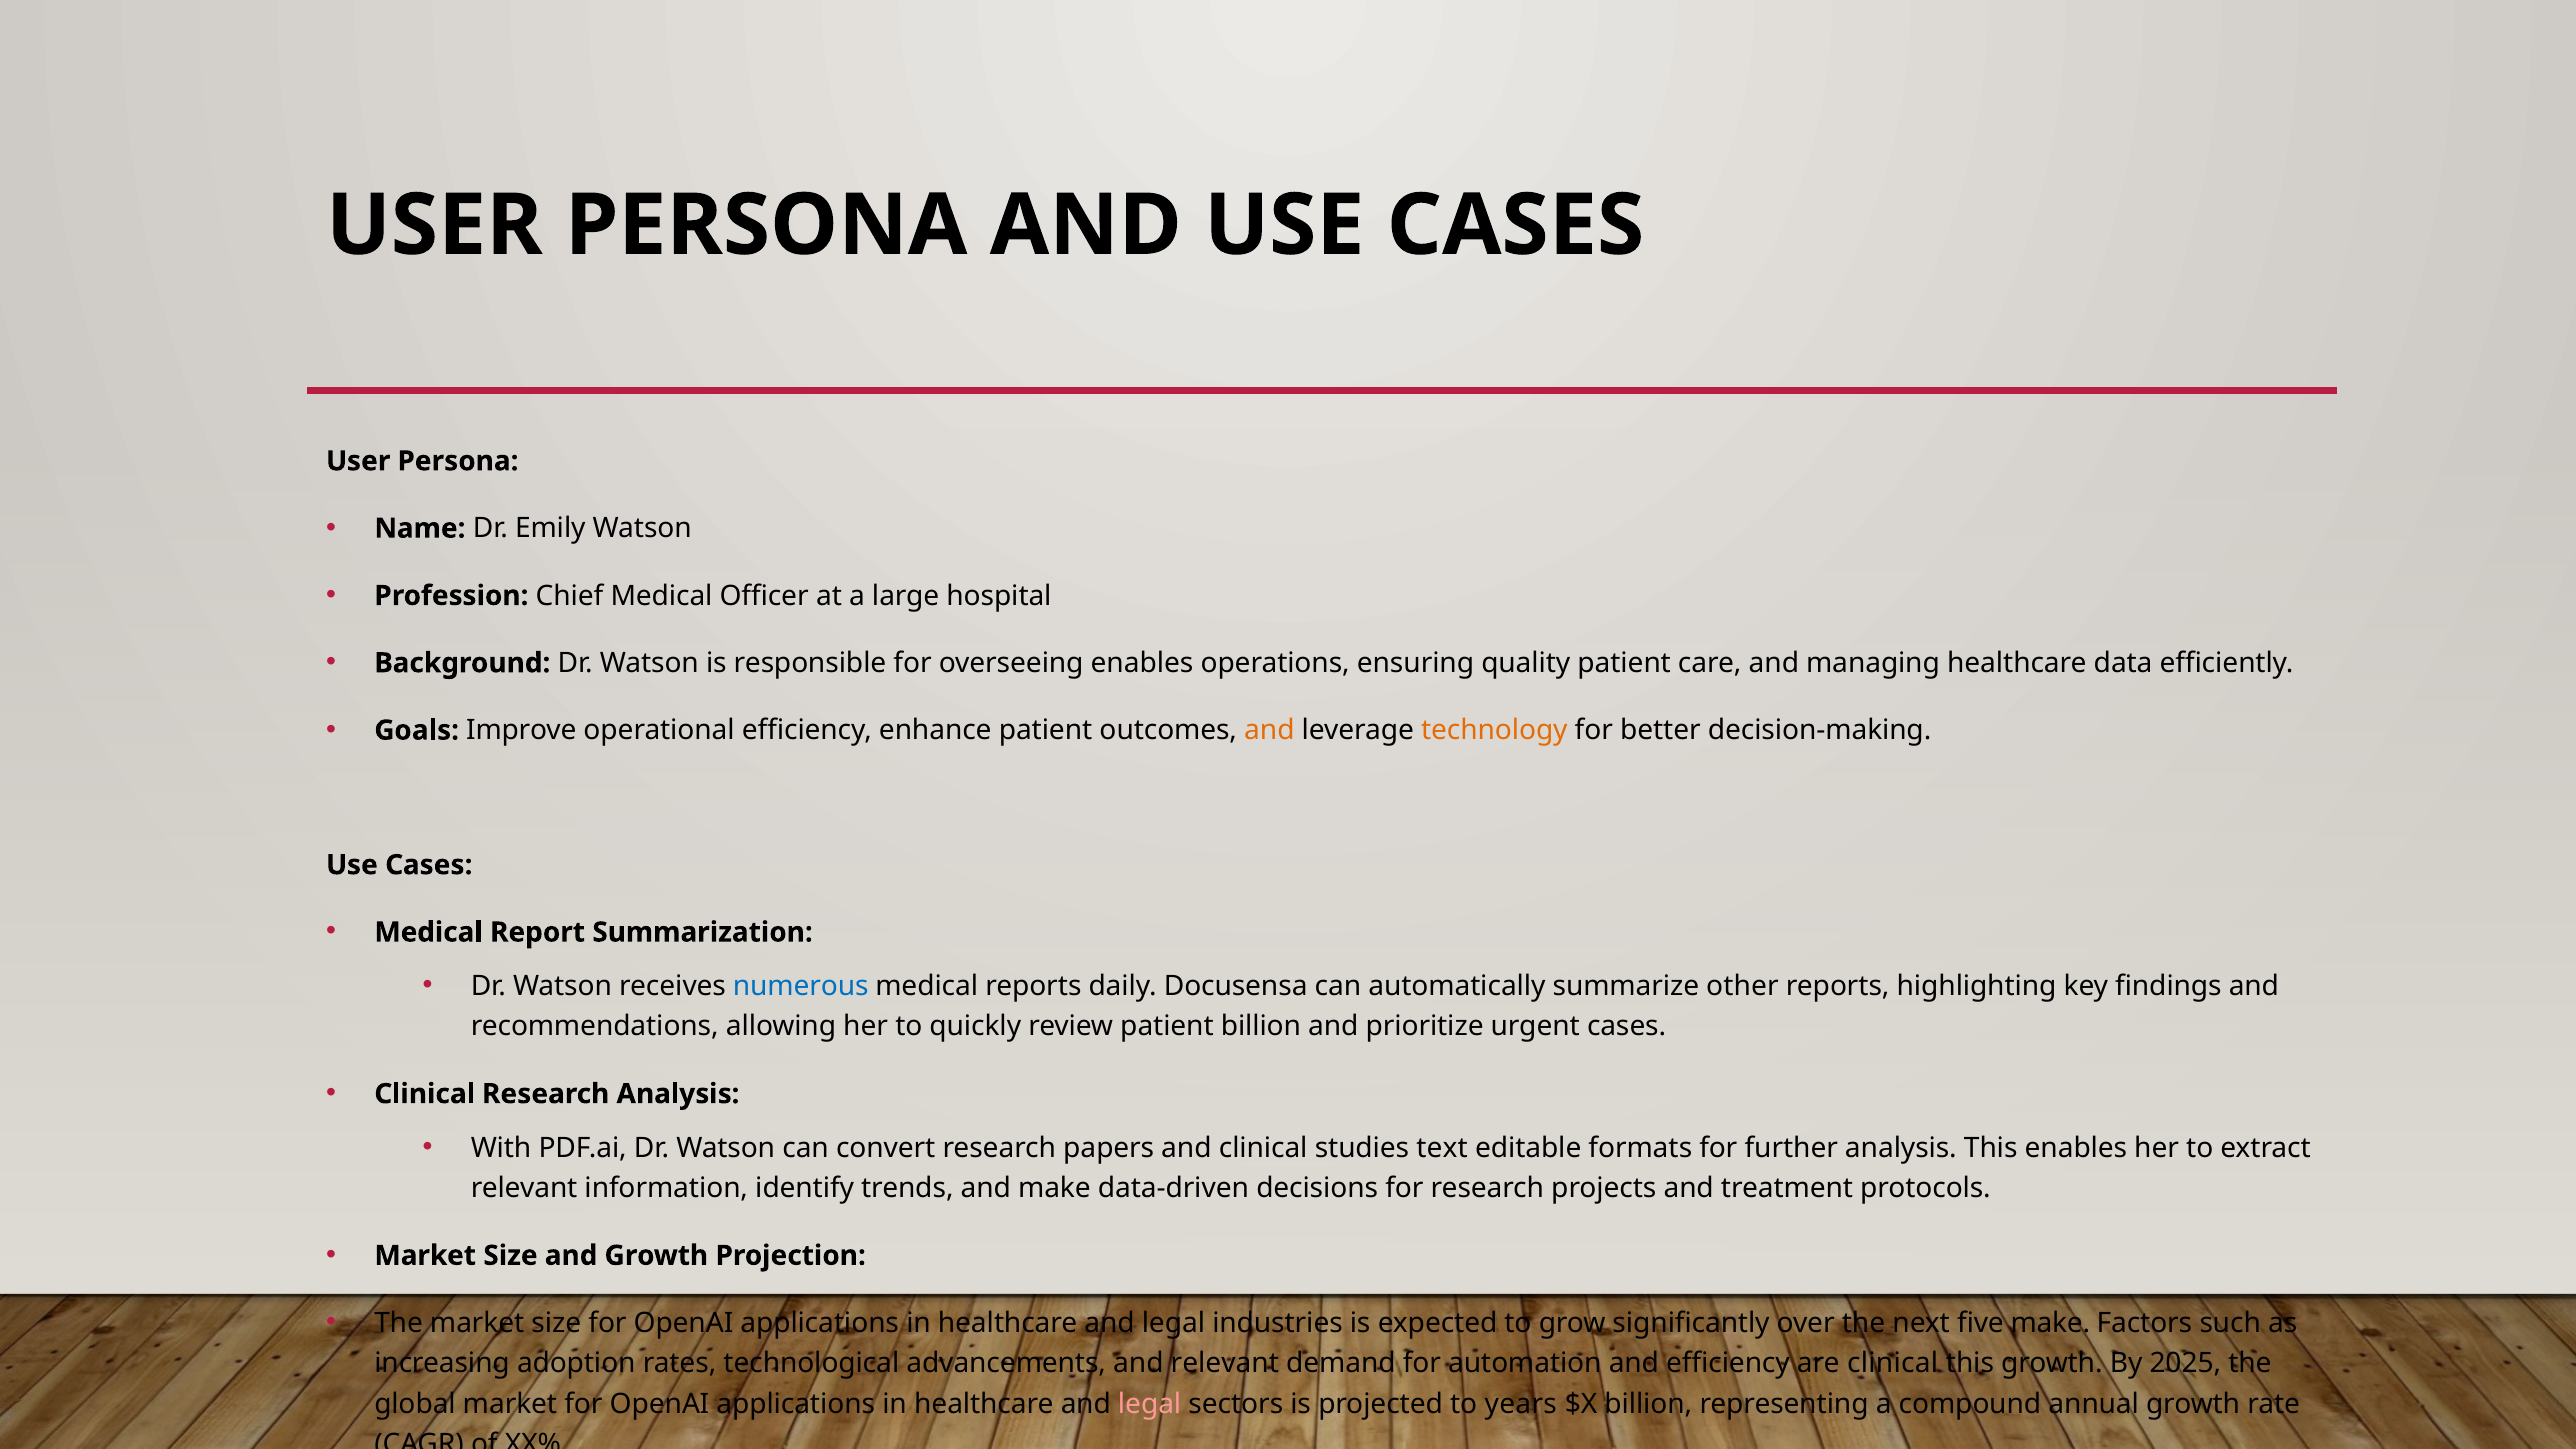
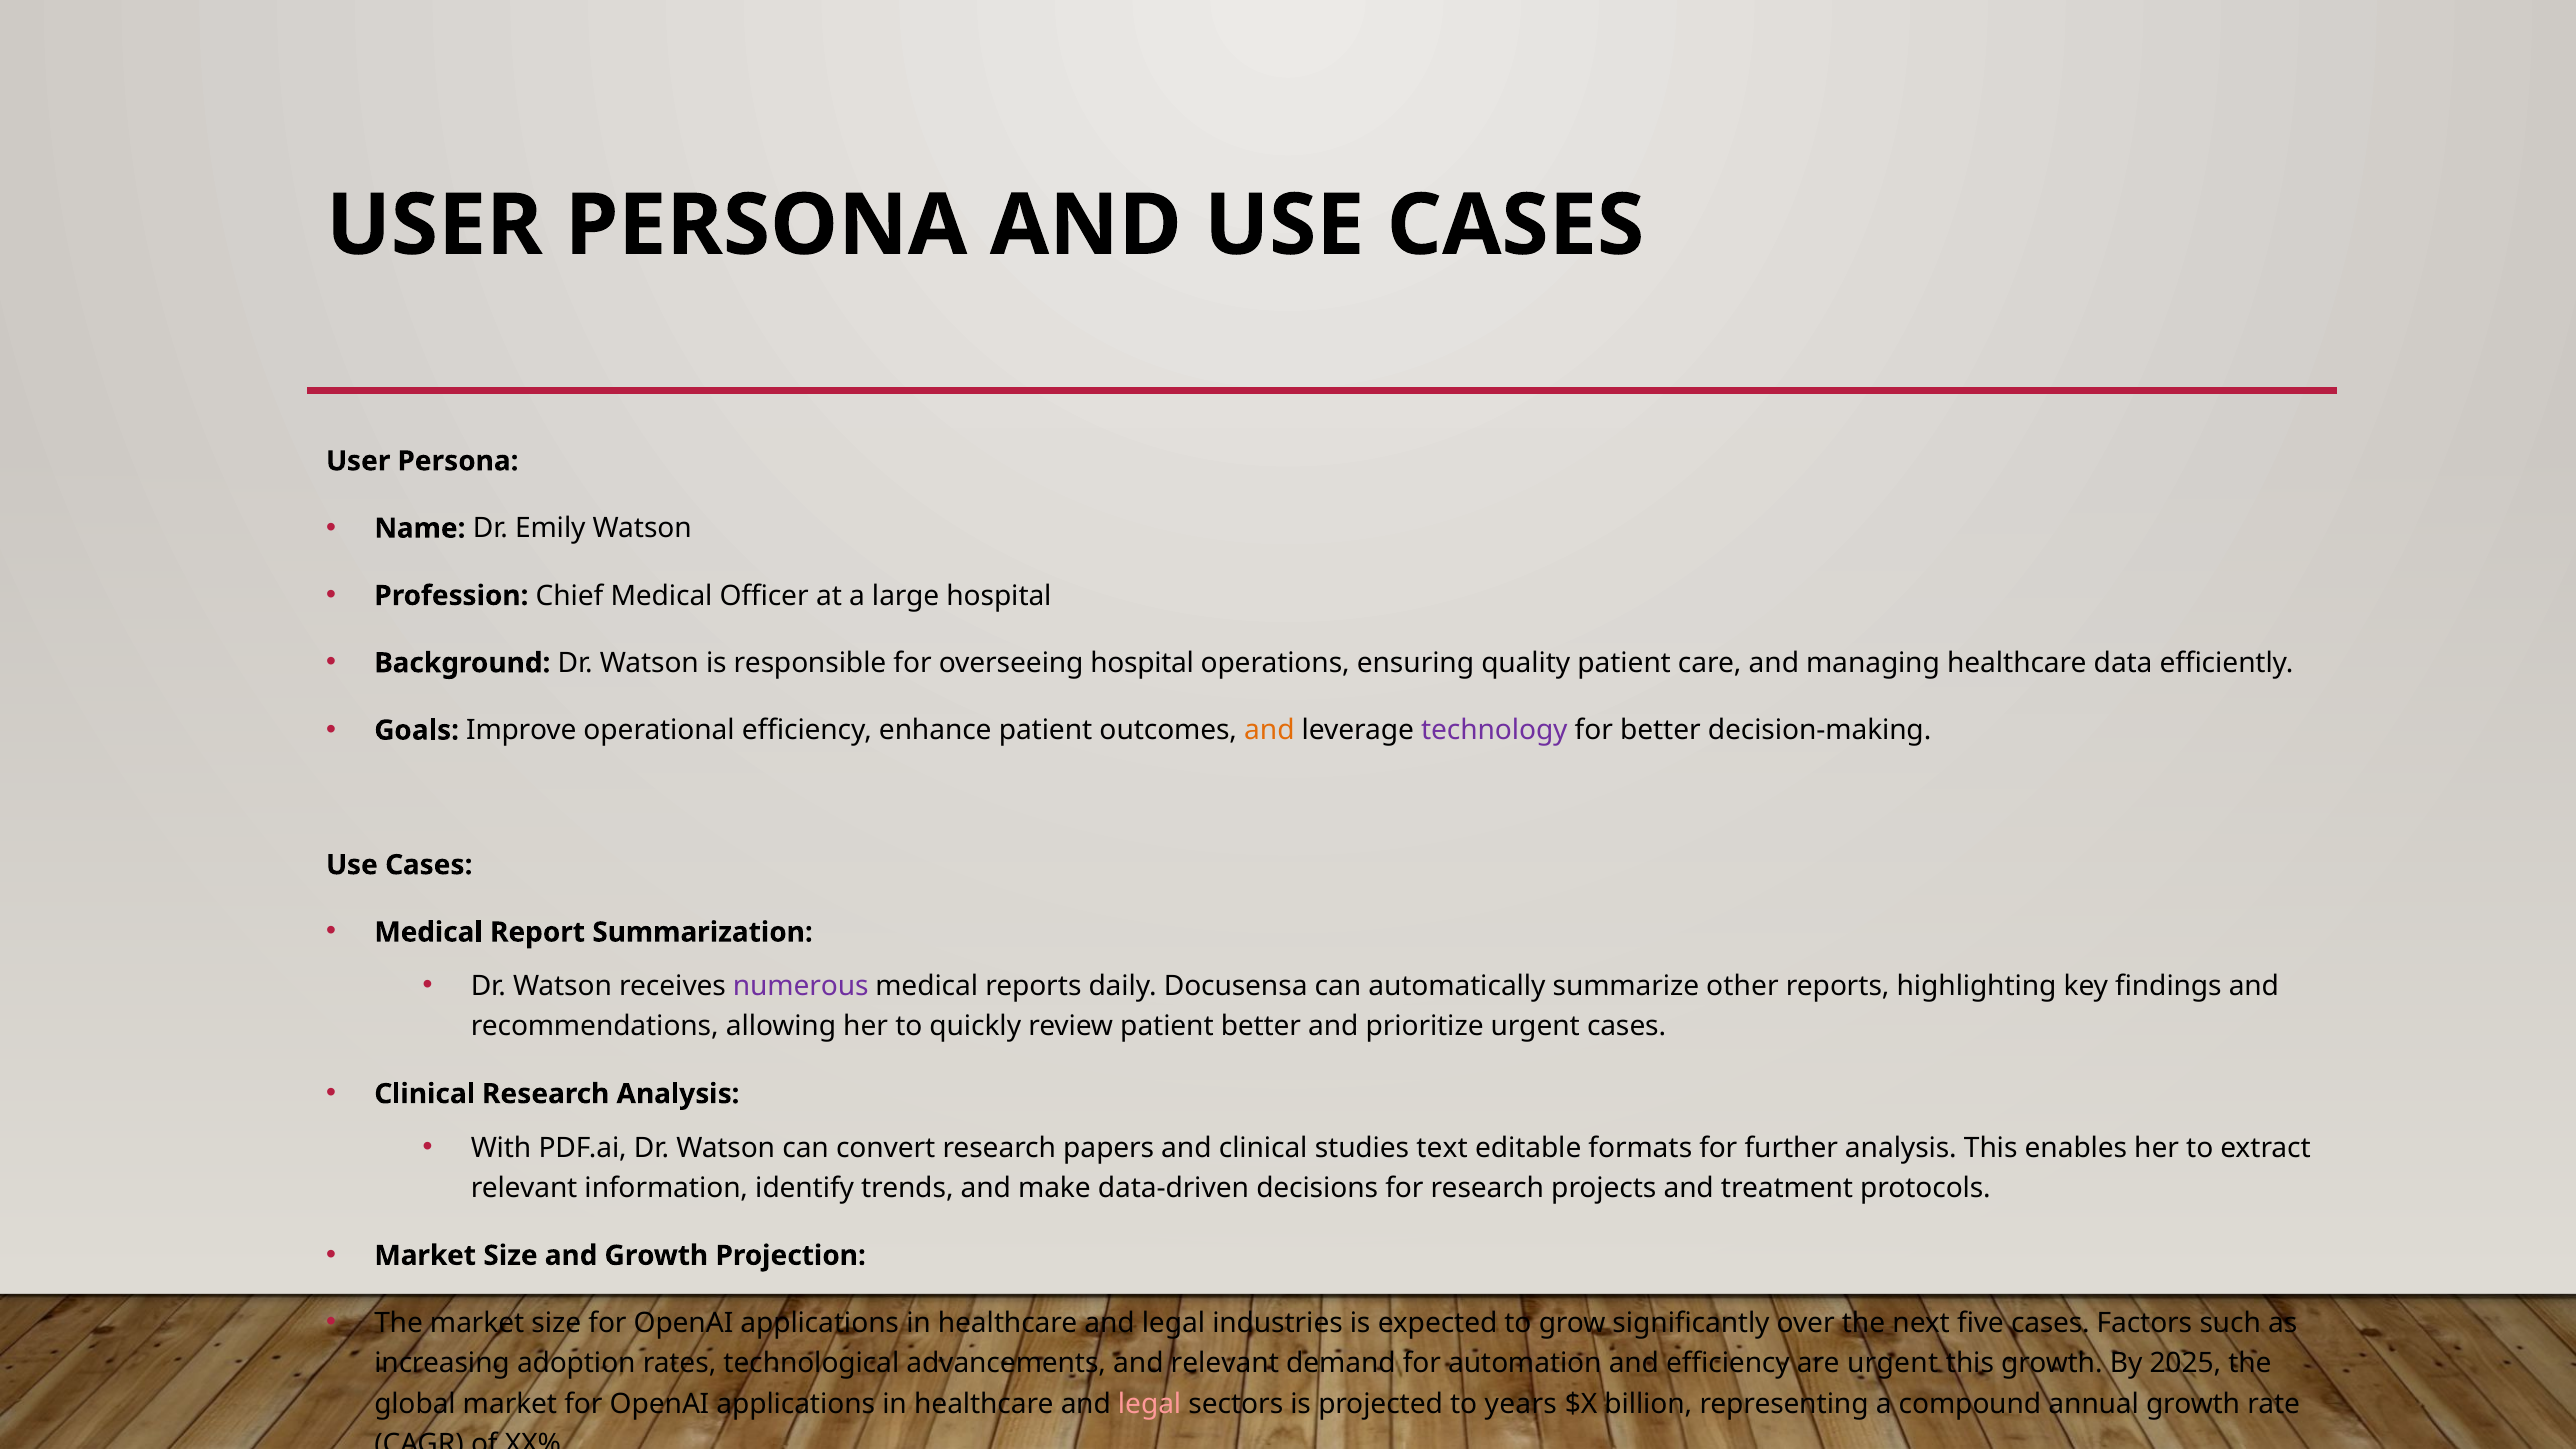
overseeing enables: enables -> hospital (1142, 663)
technology colour: orange -> purple (1494, 730)
numerous colour: blue -> purple (801, 986)
patient billion: billion -> better (1261, 1027)
five make: make -> cases (2050, 1323)
are clinical: clinical -> urgent (1893, 1363)
